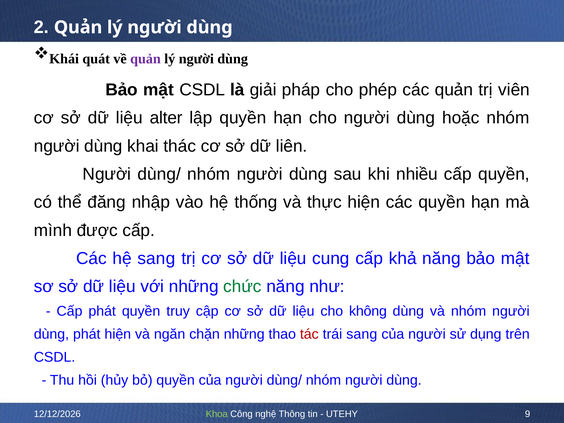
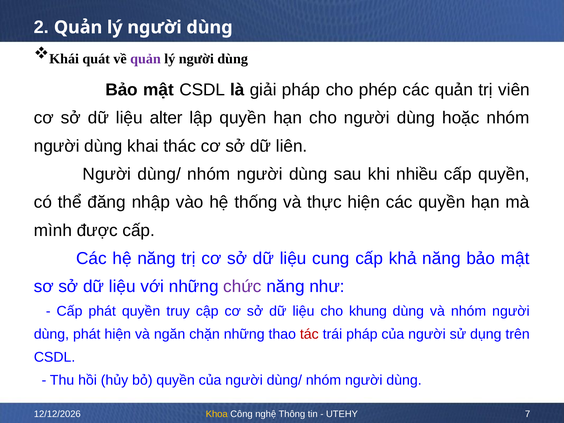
hệ sang: sang -> năng (156, 259)
chức colour: green -> purple (242, 287)
không: không -> khung (368, 311)
trái sang: sang -> pháp (362, 334)
Khoa colour: light green -> yellow (217, 414)
9: 9 -> 7 (528, 414)
